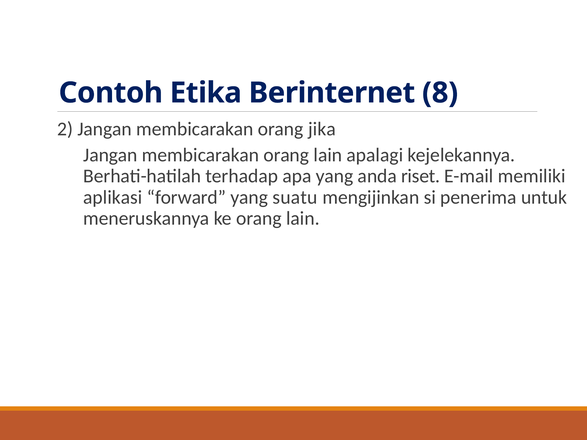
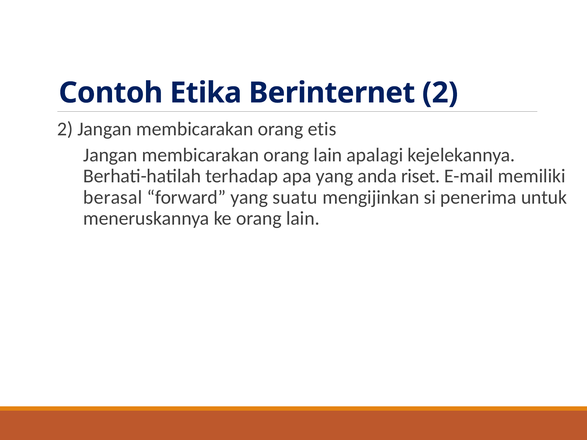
Berinternet 8: 8 -> 2 (440, 93)
jika: jika -> etis (322, 129)
aplikasi: aplikasi -> berasal (113, 197)
